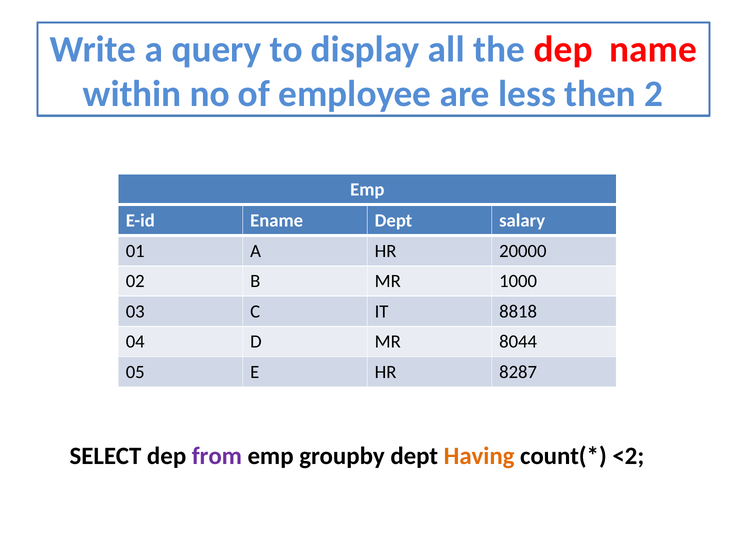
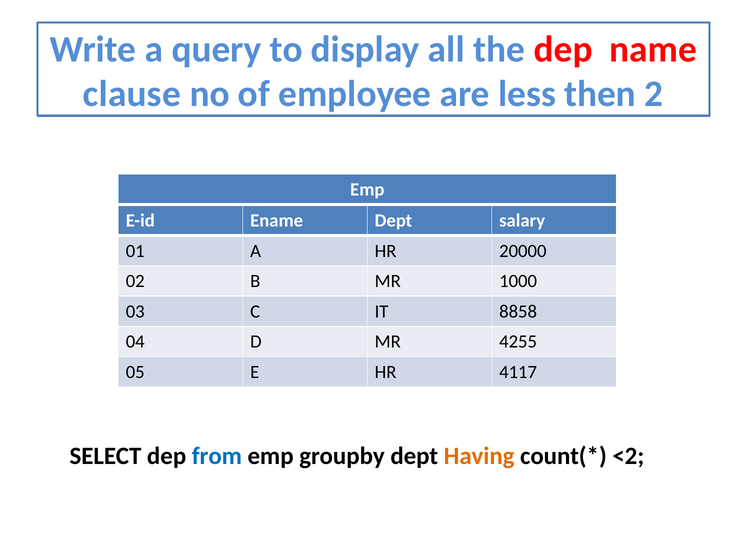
within: within -> clause (132, 94)
8818: 8818 -> 8858 (518, 312)
8044: 8044 -> 4255 (518, 342)
8287: 8287 -> 4117 (518, 372)
from colour: purple -> blue (217, 456)
